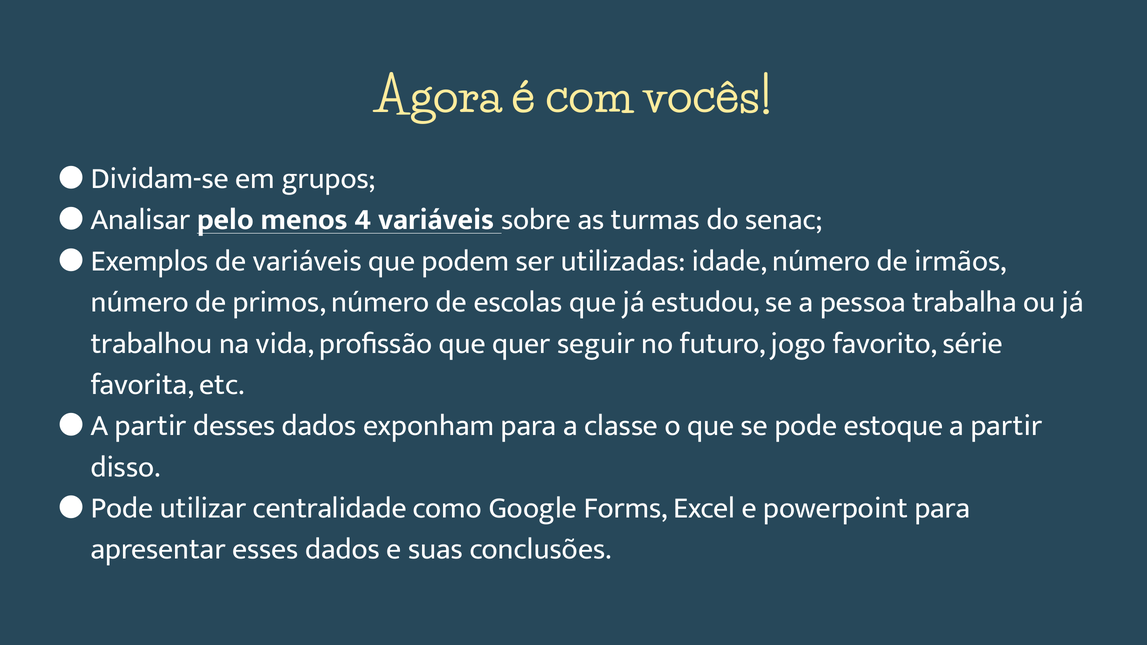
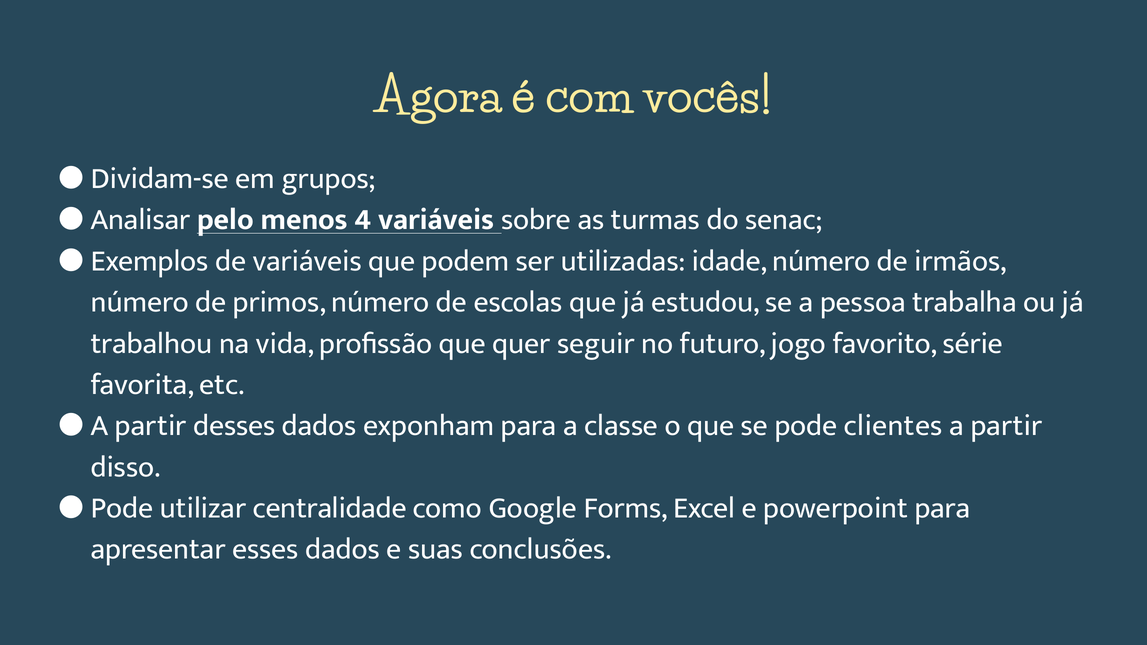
estoque: estoque -> clientes (893, 426)
